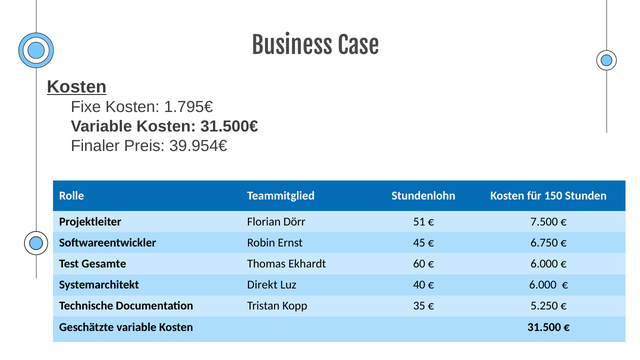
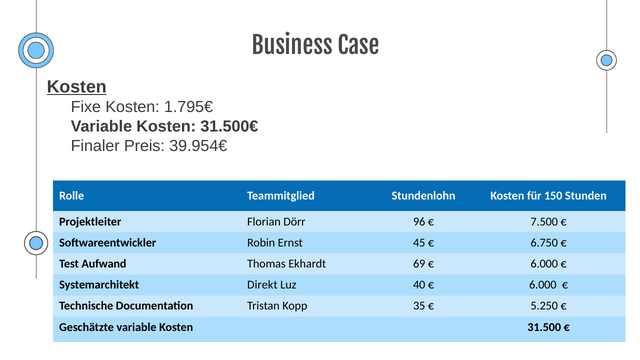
51: 51 -> 96 (419, 222)
Gesamte: Gesamte -> Aufwand (104, 264)
60: 60 -> 69 (419, 264)
